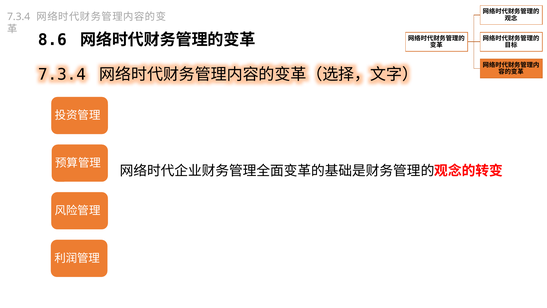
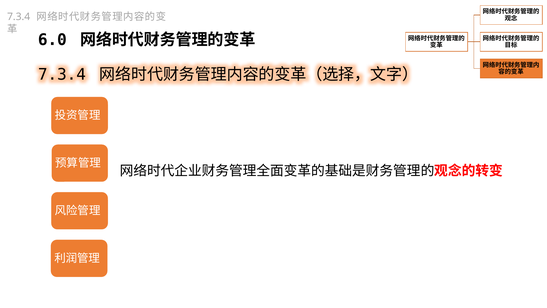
8.6: 8.6 -> 6.0 (52, 40)
